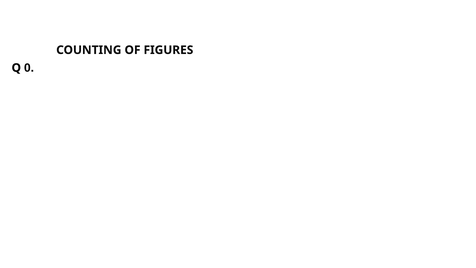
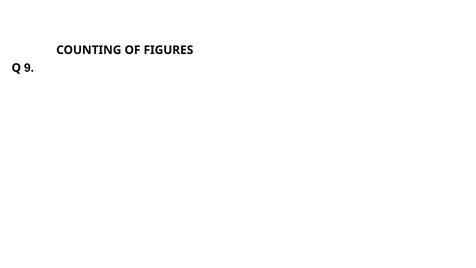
0: 0 -> 9 (29, 68)
